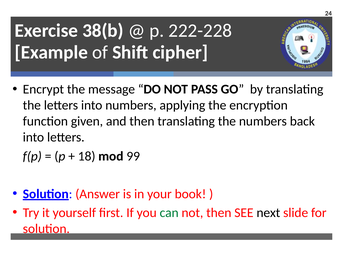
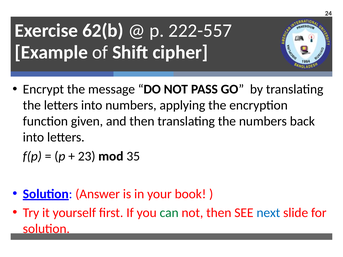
38(b: 38(b -> 62(b (103, 31)
222-228: 222-228 -> 222-557 (200, 31)
18: 18 -> 23 (87, 156)
99: 99 -> 35 (133, 156)
next colour: black -> blue (268, 213)
